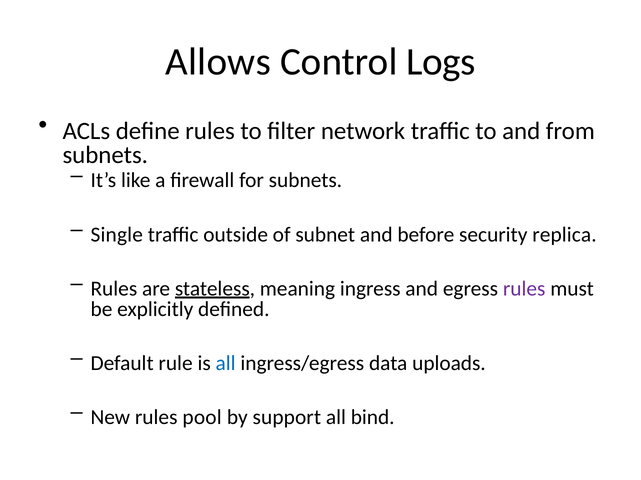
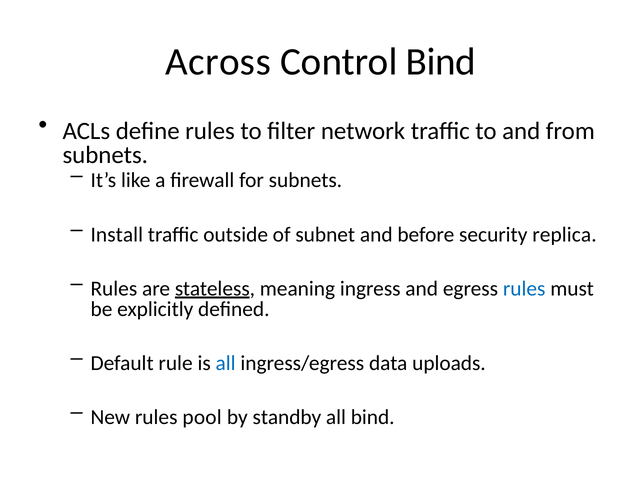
Allows: Allows -> Across (218, 62)
Control Logs: Logs -> Bind (441, 62)
Single: Single -> Install (117, 235)
rules colour: purple -> blue (524, 289)
support: support -> standby (287, 418)
